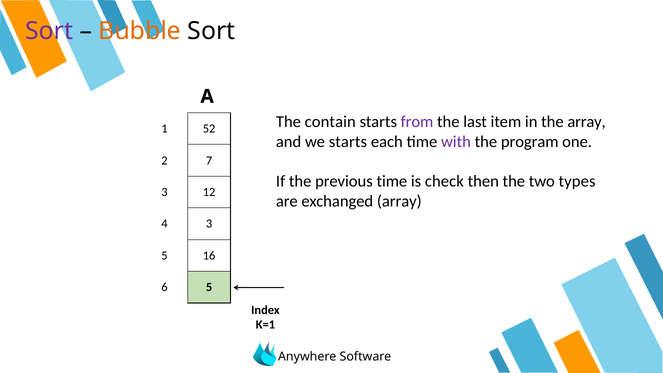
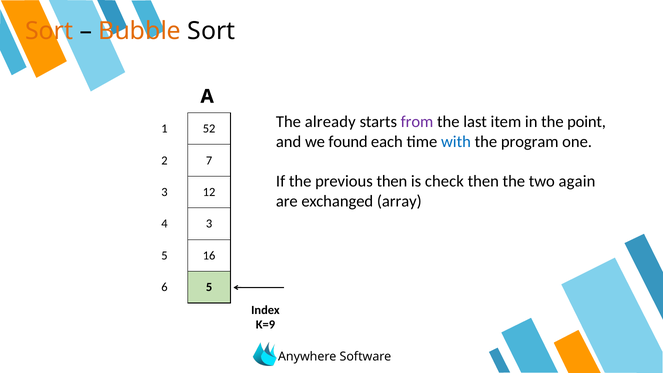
Sort colour: purple -> orange (49, 31)
contain: contain -> already (330, 122)
the array: array -> point (587, 122)
we starts: starts -> found (348, 142)
with colour: purple -> blue (456, 142)
previous time: time -> then (392, 181)
types: types -> again (577, 181)
Κ=1: Κ=1 -> Κ=9 (265, 325)
